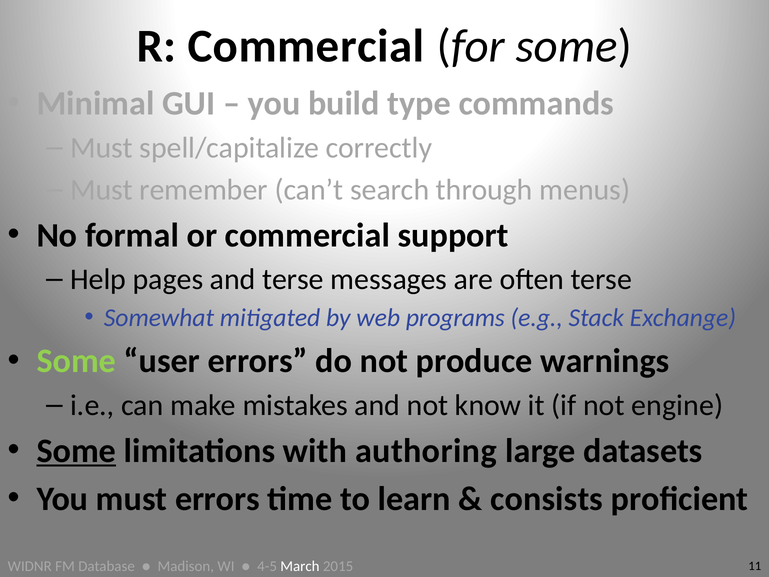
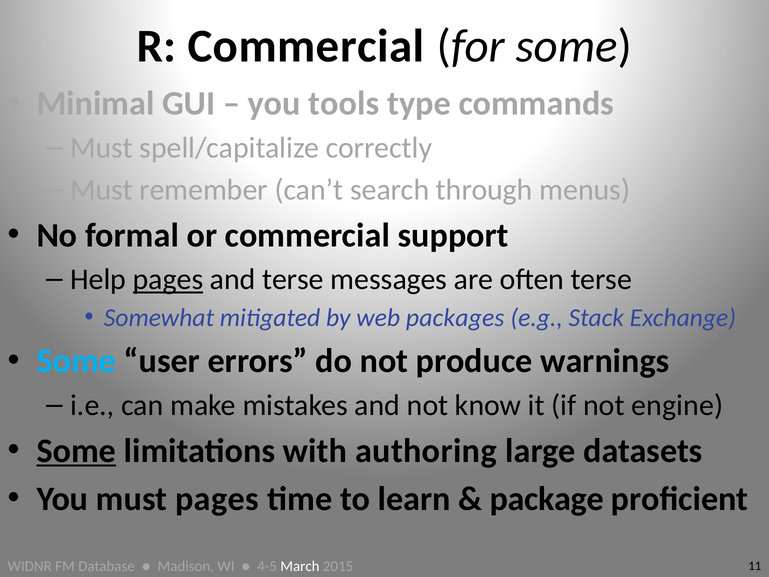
build: build -> tools (344, 104)
pages underline: none -> present (168, 279)
programs: programs -> packages (455, 318)
Some colour: light green -> light blue (76, 361)
must errors: errors -> pages (217, 499)
consists: consists -> package (547, 499)
